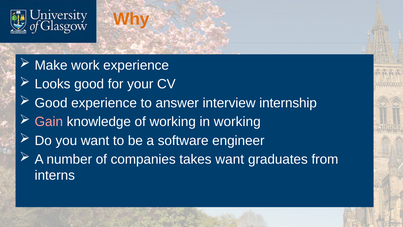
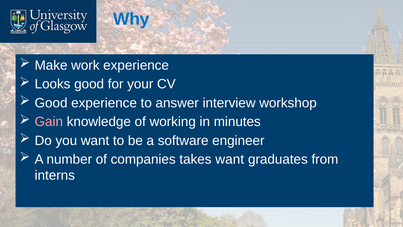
Why colour: orange -> blue (131, 19)
internship: internship -> workshop (288, 103)
in working: working -> minutes (237, 122)
